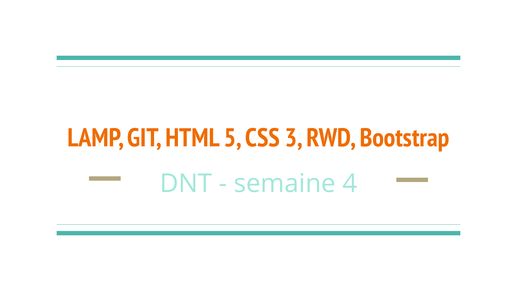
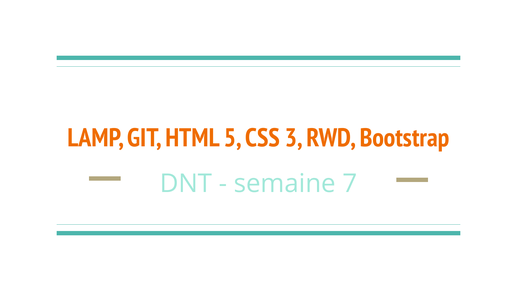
4: 4 -> 7 (350, 184)
